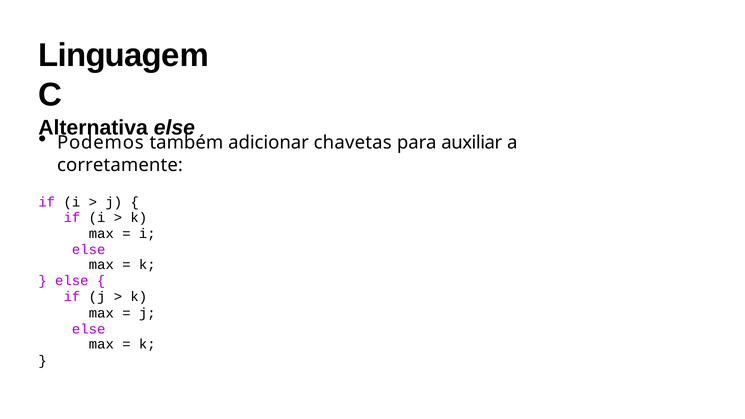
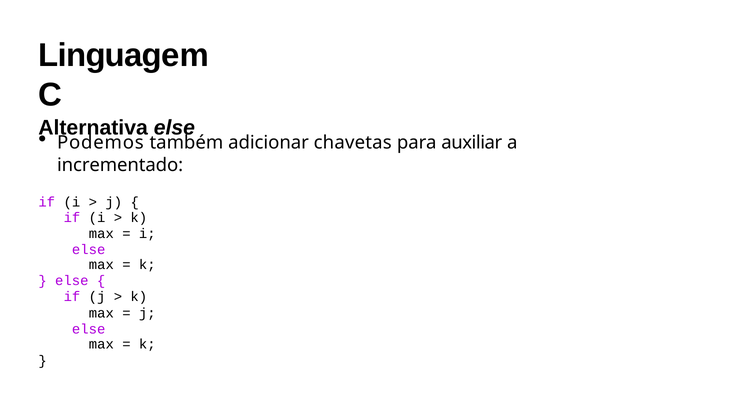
corretamente: corretamente -> incrementado (120, 165)
